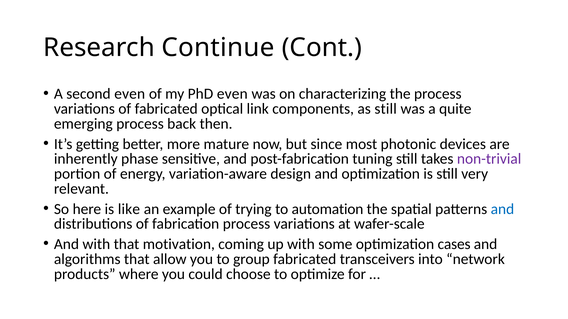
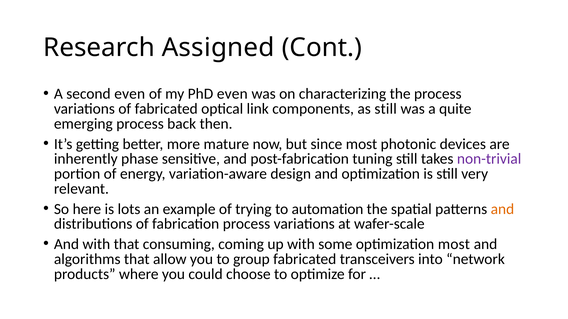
Continue: Continue -> Assigned (218, 48)
like: like -> lots (129, 209)
and colour: blue -> orange (502, 209)
motivation: motivation -> consuming (179, 245)
optimization cases: cases -> most (454, 245)
